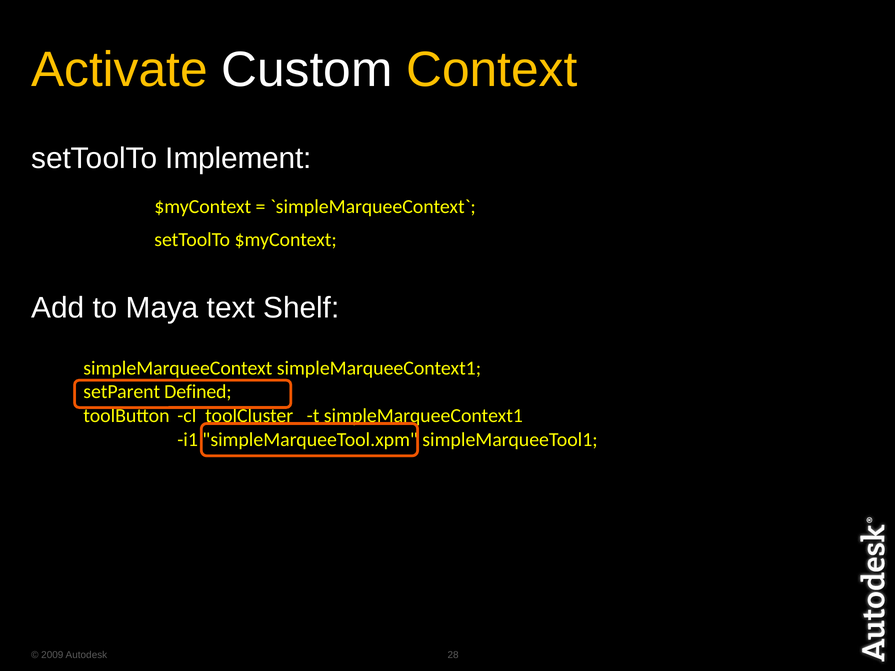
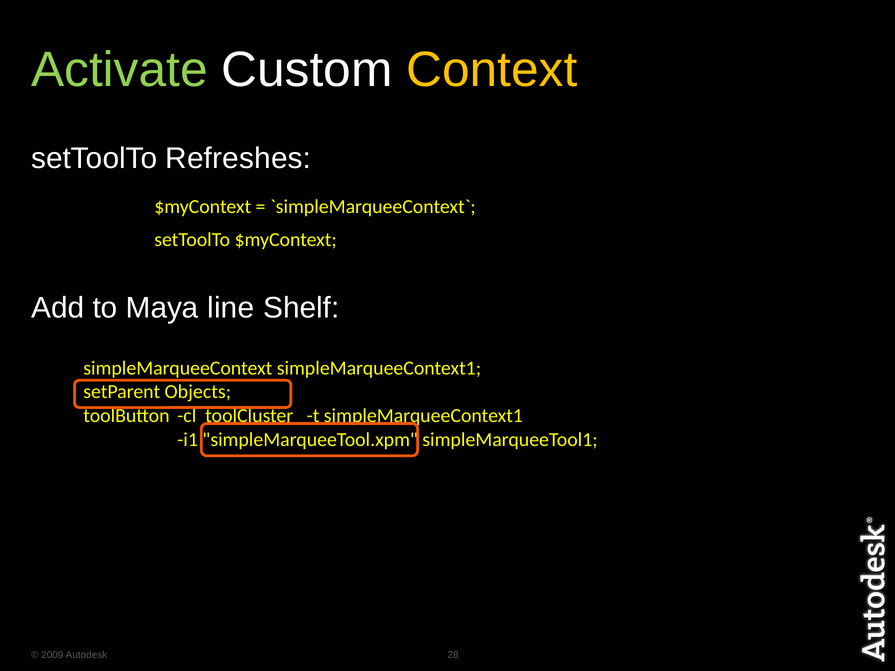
Activate colour: yellow -> light green (119, 70)
Implement: Implement -> Refreshes (238, 159)
text: text -> line (231, 308)
Defined: Defined -> Objects (198, 392)
